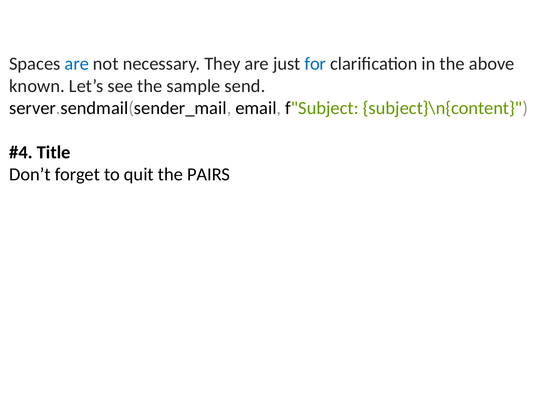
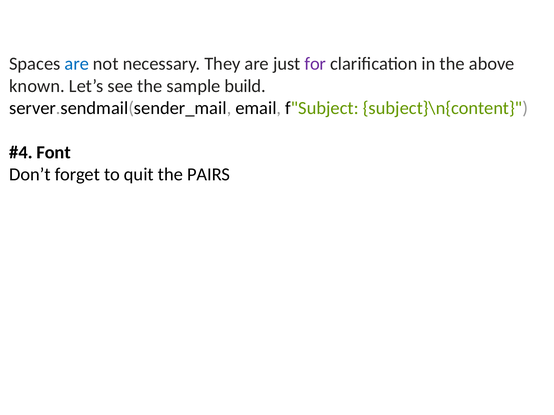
for colour: blue -> purple (315, 64)
send: send -> build (245, 86)
Title: Title -> Font (54, 153)
